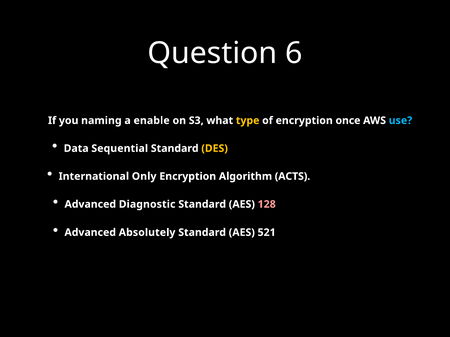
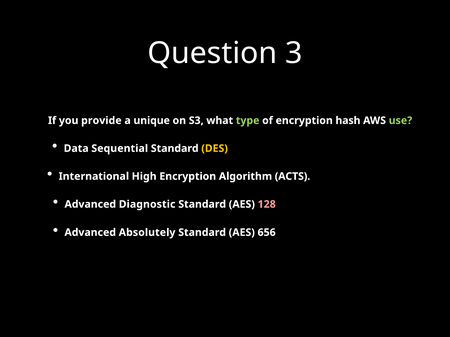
6: 6 -> 3 (294, 53)
naming: naming -> provide (101, 121)
enable: enable -> unique (152, 121)
type colour: yellow -> light green (248, 121)
once: once -> hash (348, 121)
use colour: light blue -> light green (400, 121)
Only: Only -> High (144, 177)
521: 521 -> 656 (267, 233)
